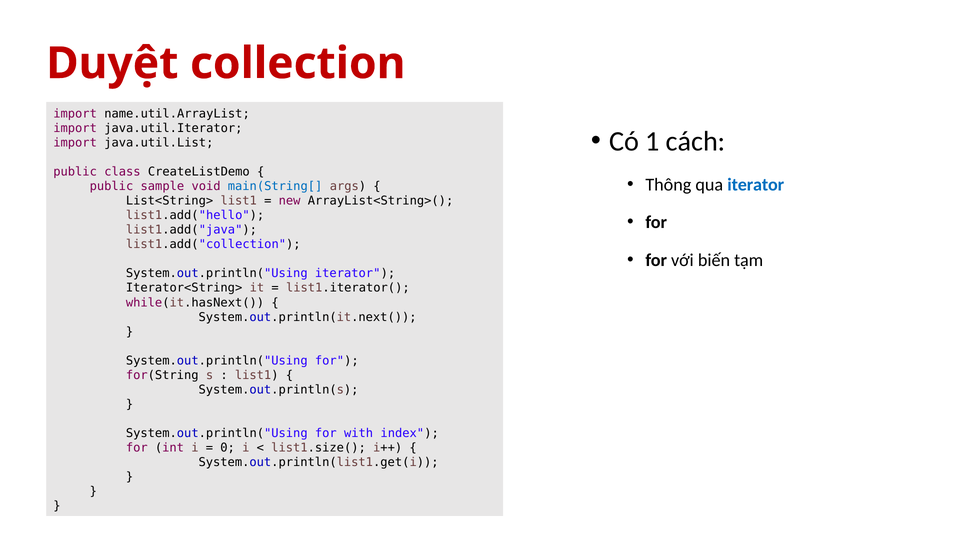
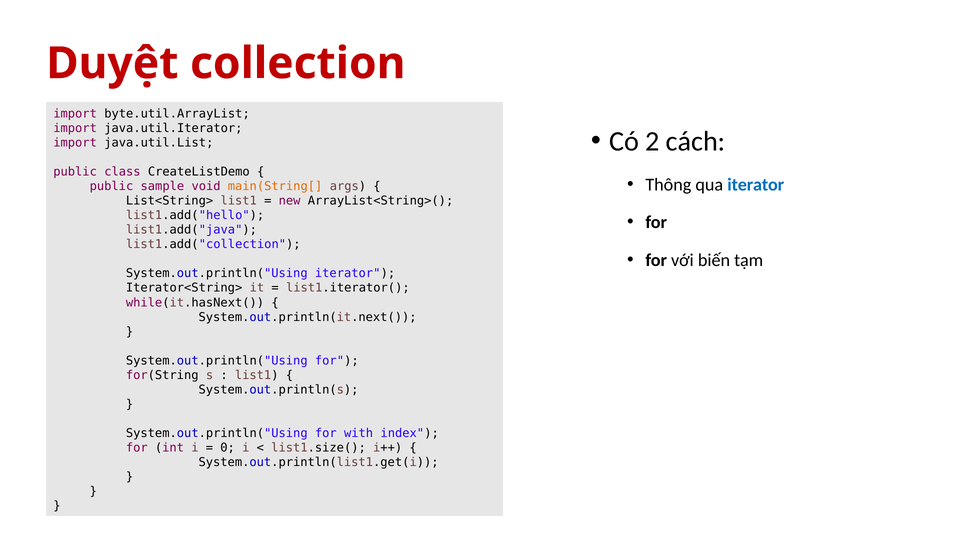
name.util.ArrayList: name.util.ArrayList -> byte.util.ArrayList (177, 113)
1: 1 -> 2 (652, 141)
main(String[ colour: blue -> orange (275, 186)
